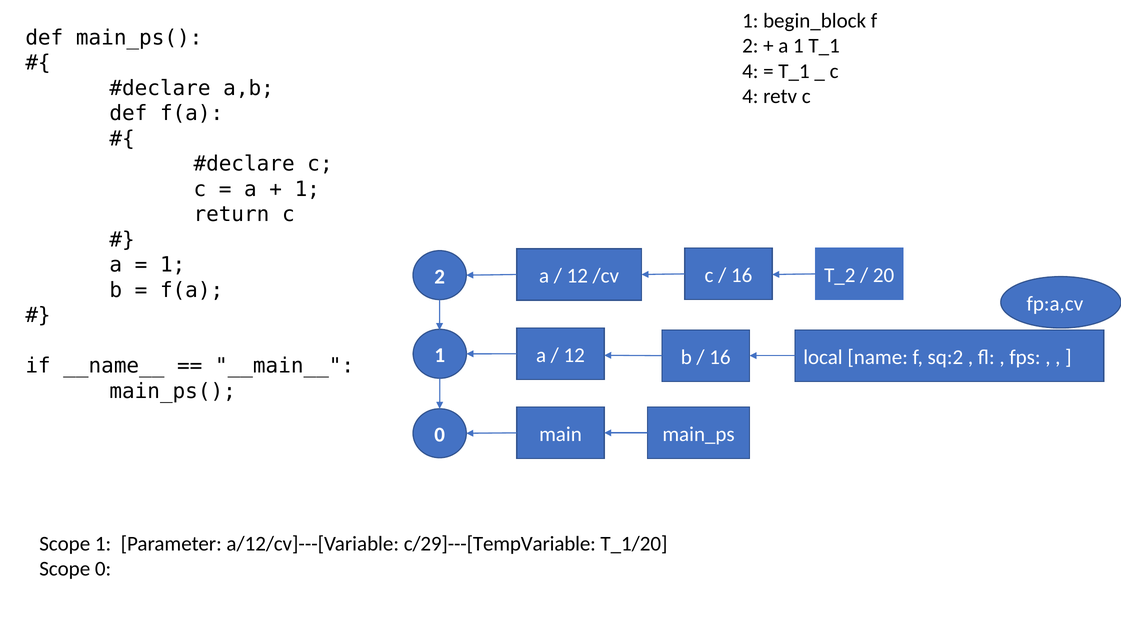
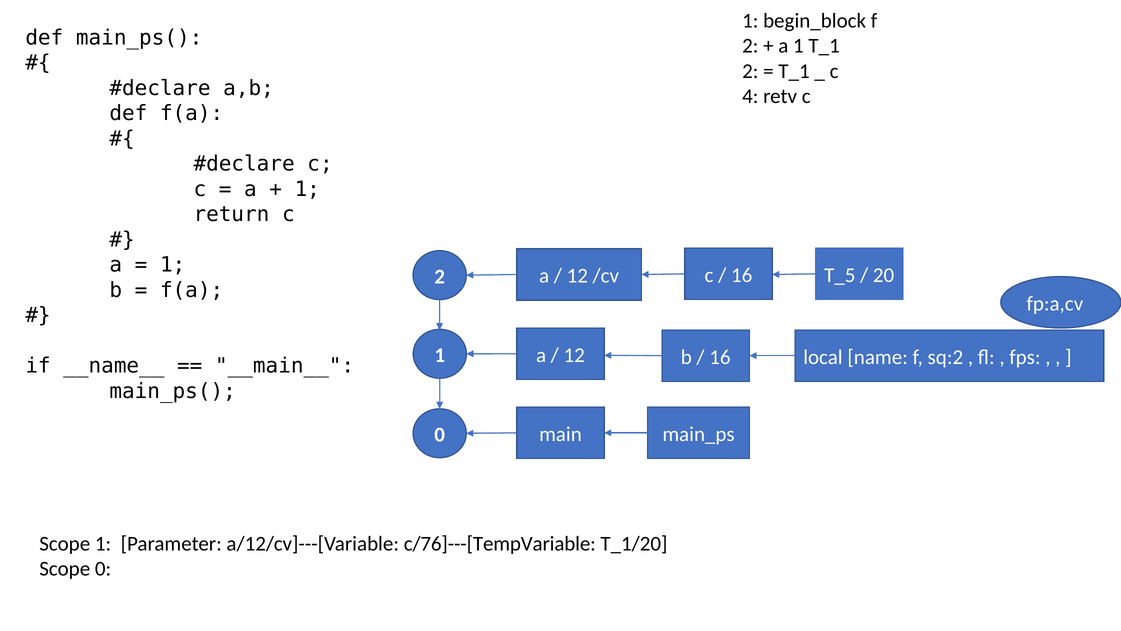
4: 4 -> 2 (750, 71)
T_2: T_2 -> T_5 (840, 275)
c/29]---[TempVariable: c/29]---[TempVariable -> c/76]---[TempVariable (500, 543)
